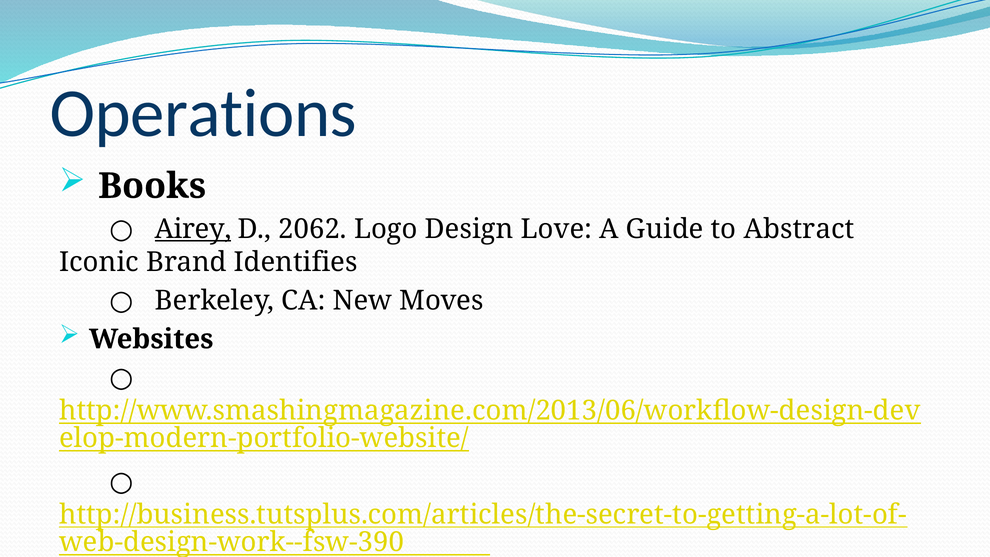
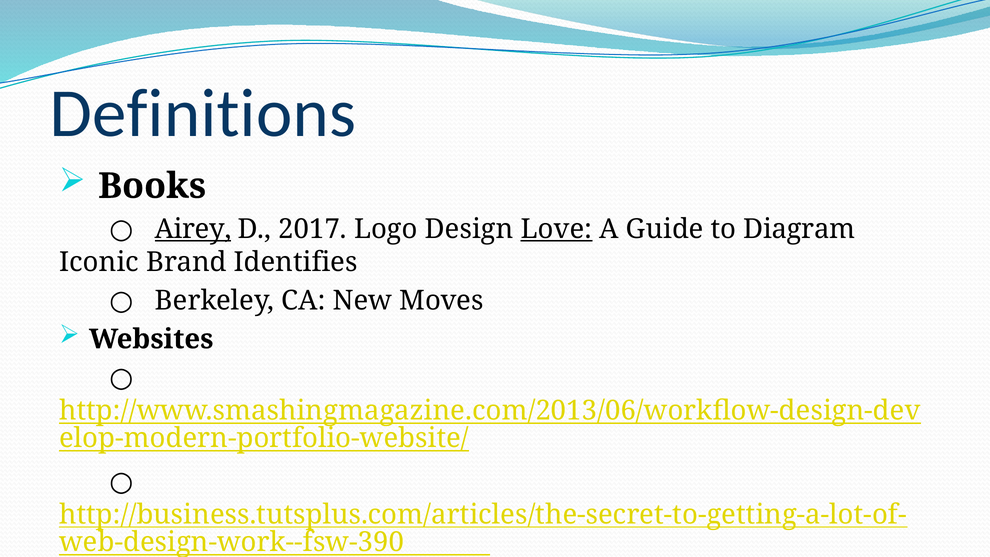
Operations: Operations -> Definitions (203, 113)
2062: 2062 -> 2017 (313, 229)
Love underline: none -> present (556, 229)
Abstract: Abstract -> Diagram (799, 229)
